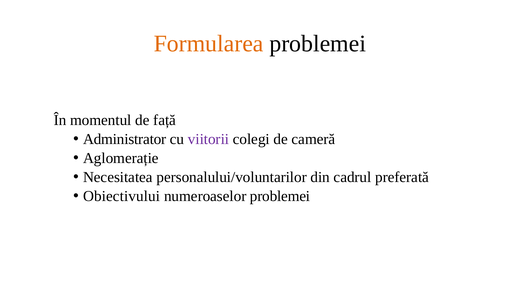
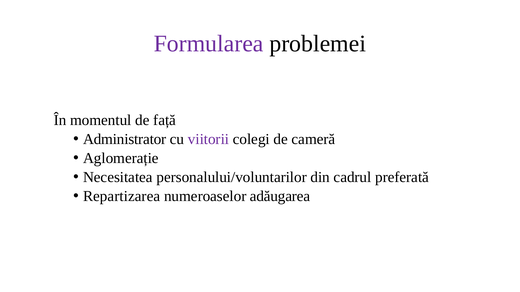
Formularea colour: orange -> purple (209, 44)
Obiectivului: Obiectivului -> Repartizarea (122, 196)
numeroaselor problemei: problemei -> adăugarea (280, 196)
